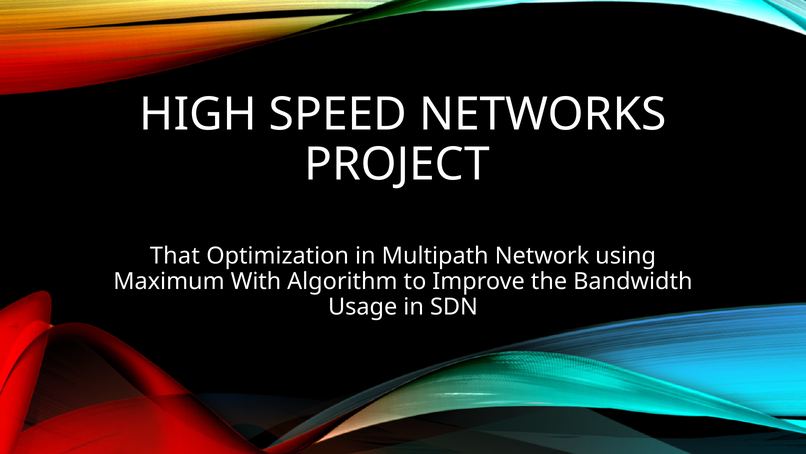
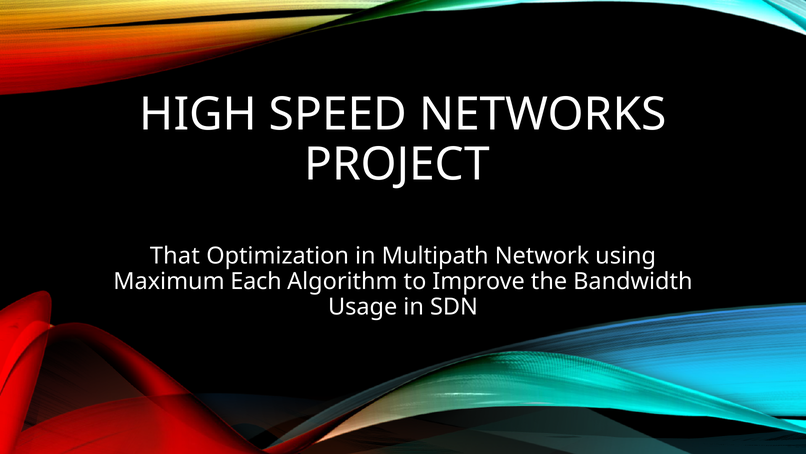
With: With -> Each (256, 281)
